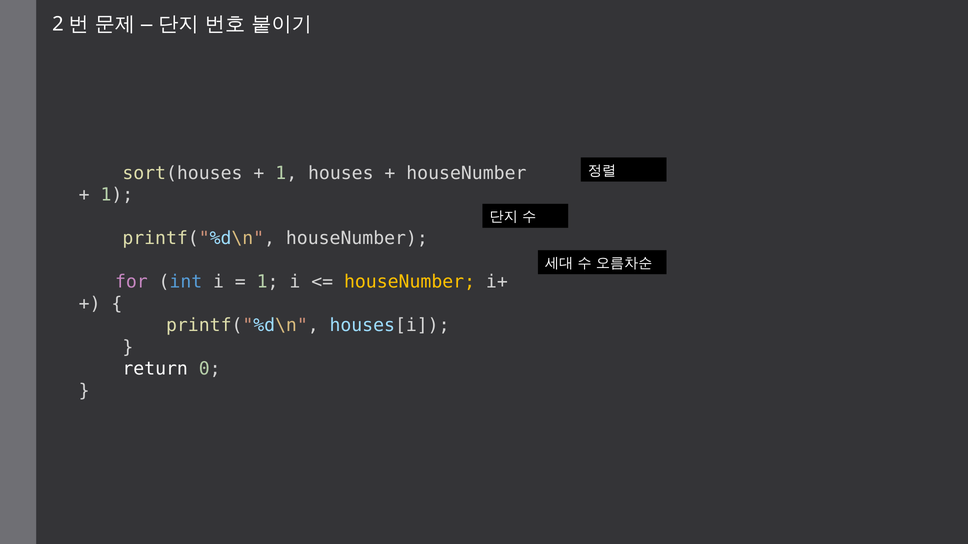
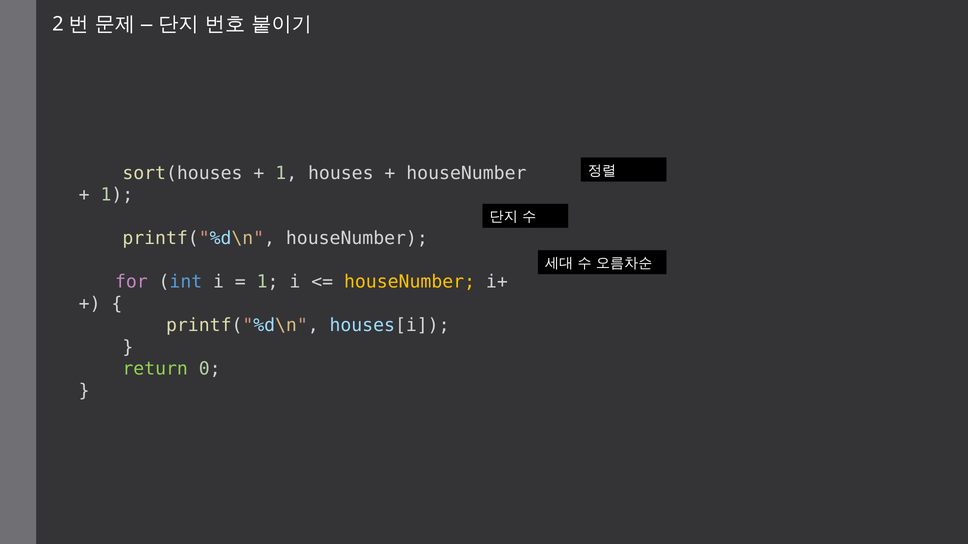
return colour: white -> light green (155, 369)
